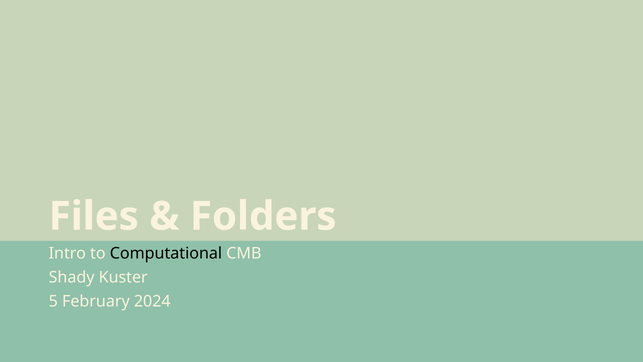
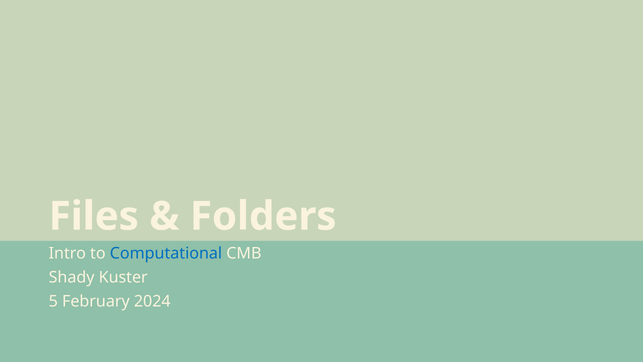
Computational colour: black -> blue (166, 253)
